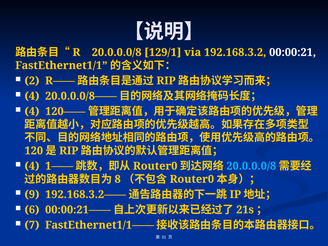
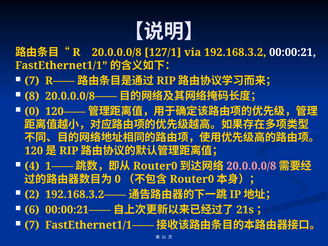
129/1: 129/1 -> 127/1 (163, 52)
2: 2 -> 7 (32, 81)
4: 4 -> 8 (32, 96)
4: 4 -> 0 (32, 111)
20.0.0.0/8 colour: light blue -> pink (251, 166)
8: 8 -> 0 (118, 179)
9: 9 -> 2 (32, 194)
